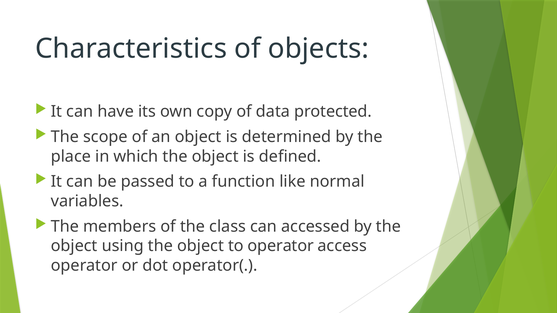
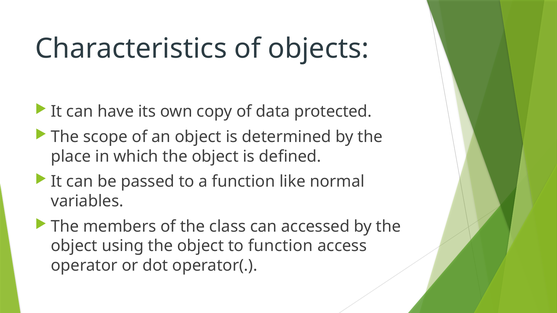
to operator: operator -> function (281, 246)
